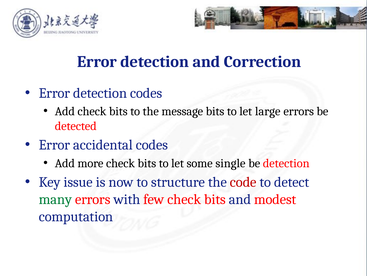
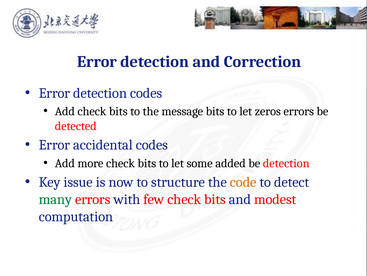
large: large -> zeros (268, 111)
single: single -> added (231, 163)
code colour: red -> orange (243, 182)
